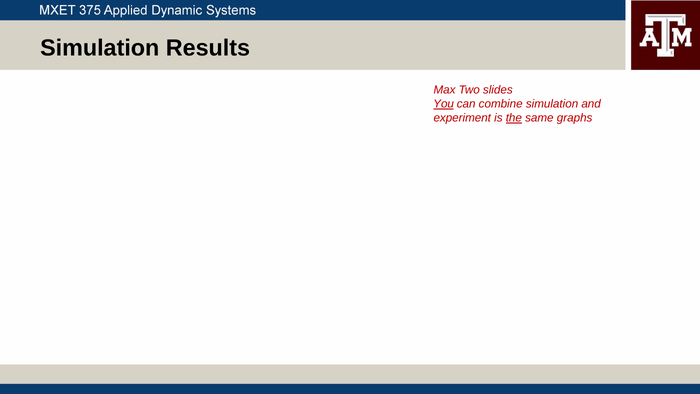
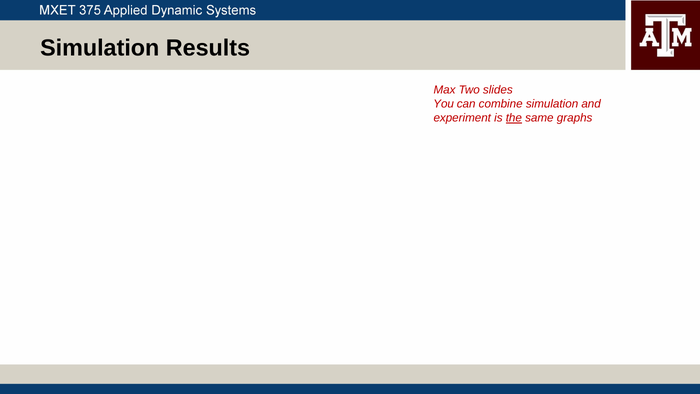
You underline: present -> none (444, 104)
